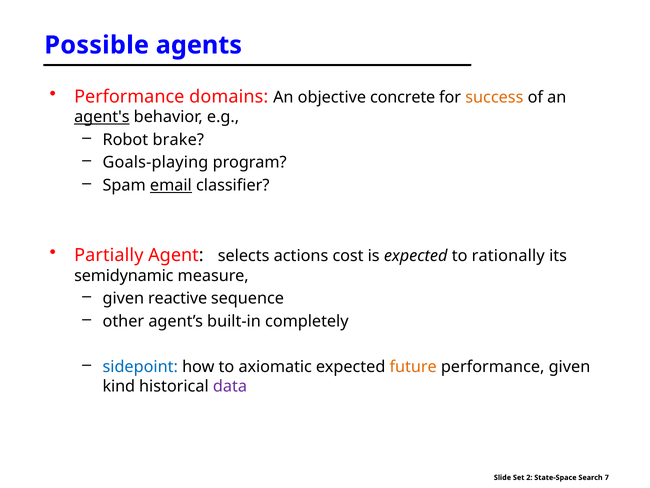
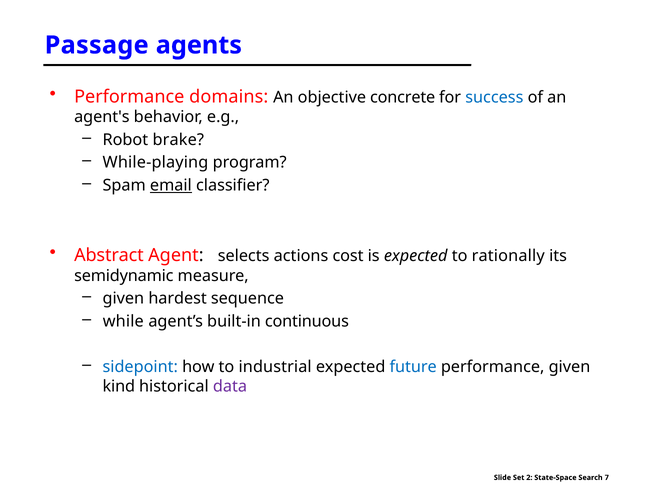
Possible: Possible -> Passage (97, 45)
success colour: orange -> blue (494, 97)
agent's underline: present -> none (102, 117)
Goals-playing: Goals-playing -> While-playing (155, 162)
Partially: Partially -> Abstract (109, 255)
reactive: reactive -> hardest (178, 298)
other: other -> while (123, 321)
completely: completely -> continuous (307, 321)
axiomatic: axiomatic -> industrial (275, 366)
future colour: orange -> blue (413, 366)
